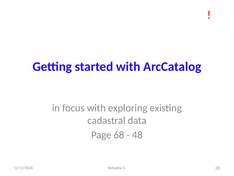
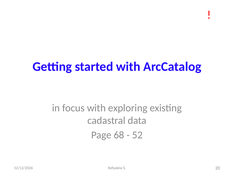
48: 48 -> 52 (137, 135)
